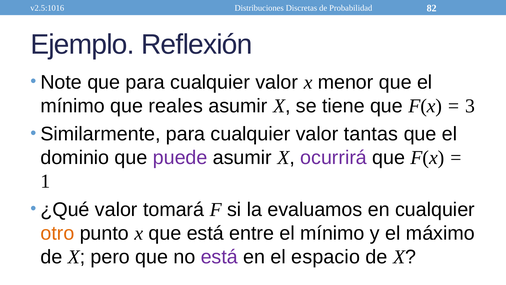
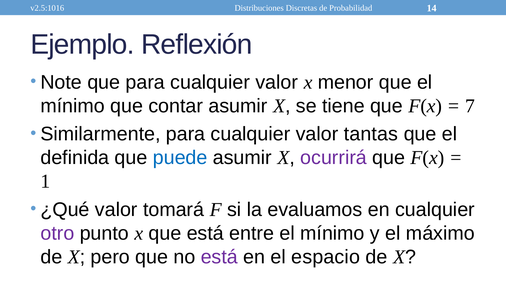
82: 82 -> 14 (432, 8)
reales: reales -> contar (176, 106)
3: 3 -> 7 (470, 106)
dominio: dominio -> definida (75, 158)
puede colour: purple -> blue (180, 158)
otro colour: orange -> purple (57, 233)
